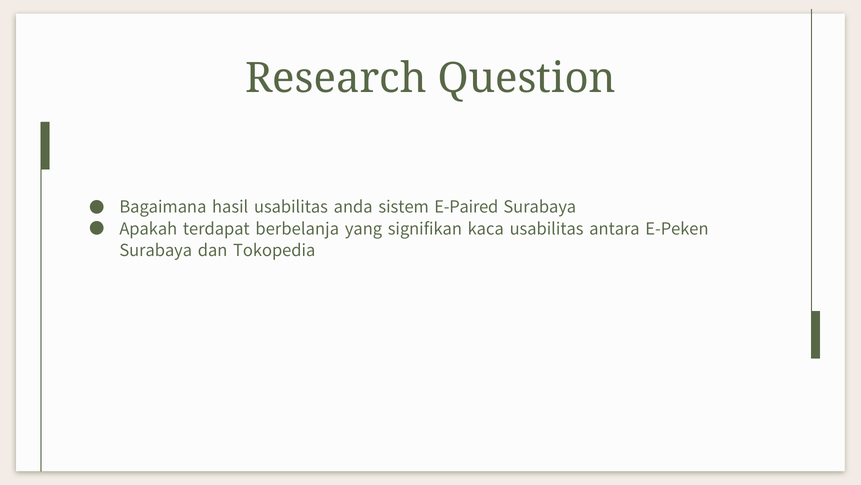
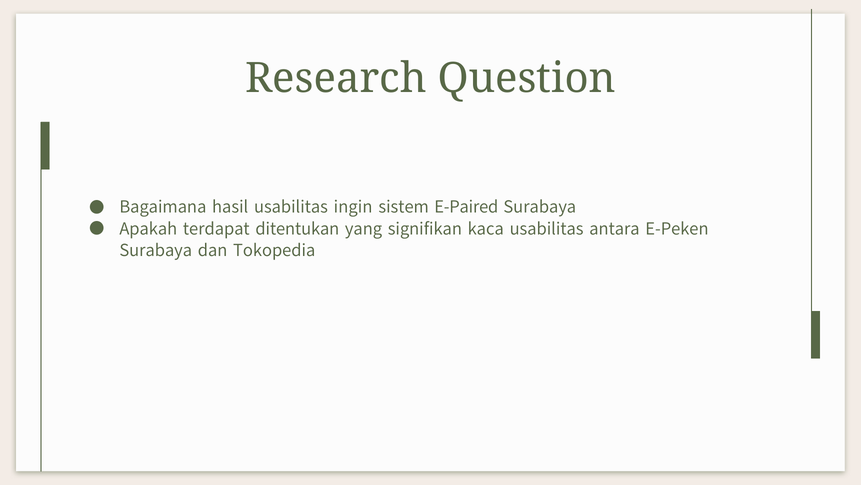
anda: anda -> ingin (353, 207)
berbelanja: berbelanja -> ditentukan (297, 228)
